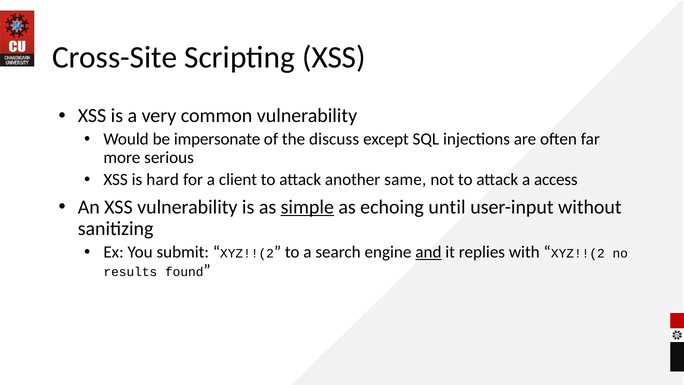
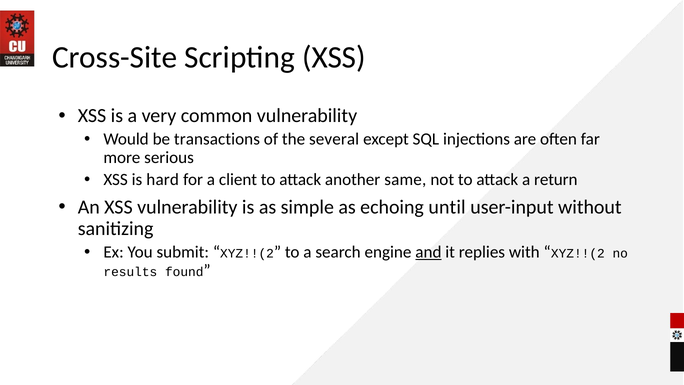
impersonate: impersonate -> transactions (217, 139)
discuss: discuss -> several (334, 139)
access: access -> return (556, 180)
simple underline: present -> none (307, 207)
